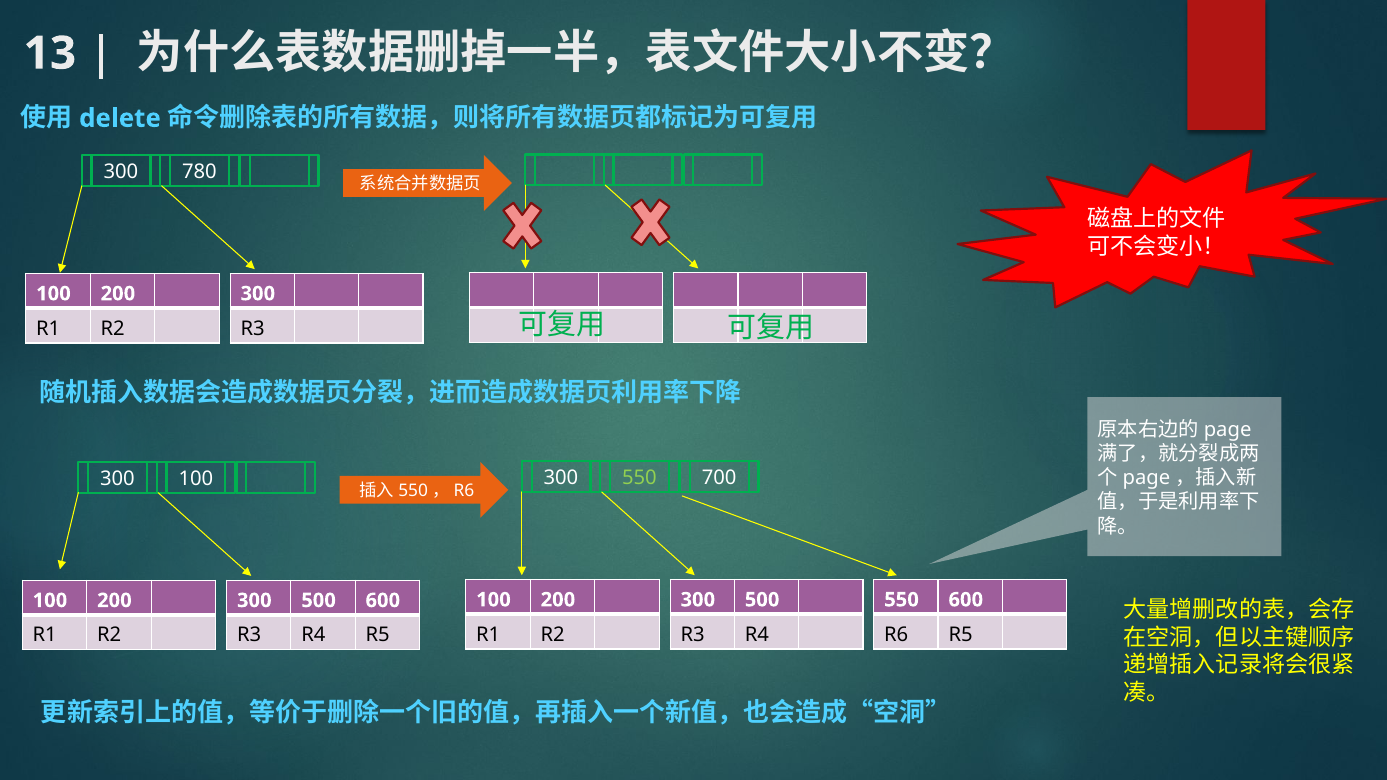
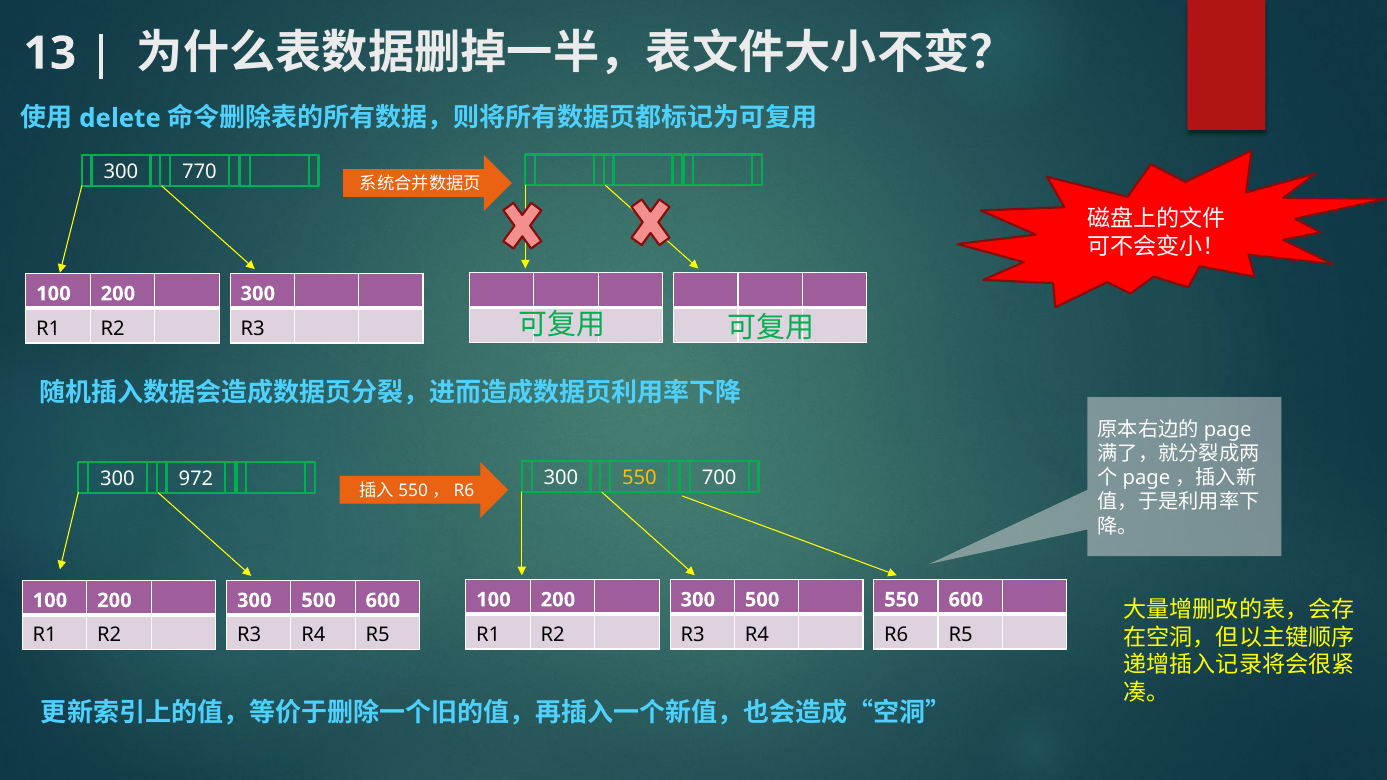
780: 780 -> 770 (199, 172)
550 colour: light green -> yellow (639, 478)
300 100: 100 -> 972 (196, 479)
